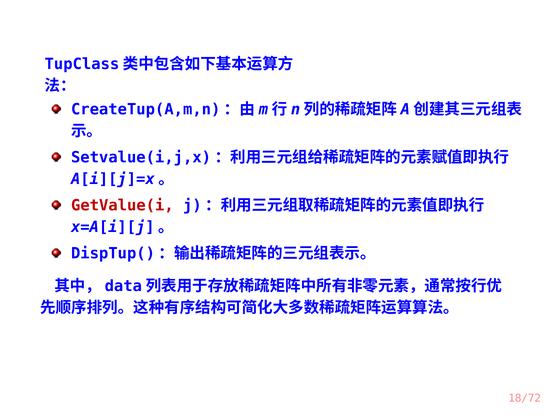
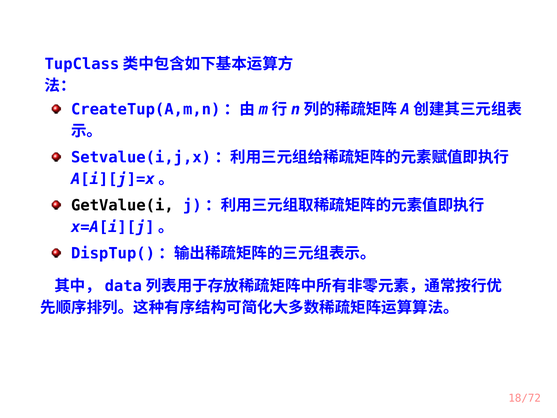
GetValue(i colour: red -> black (122, 205)
